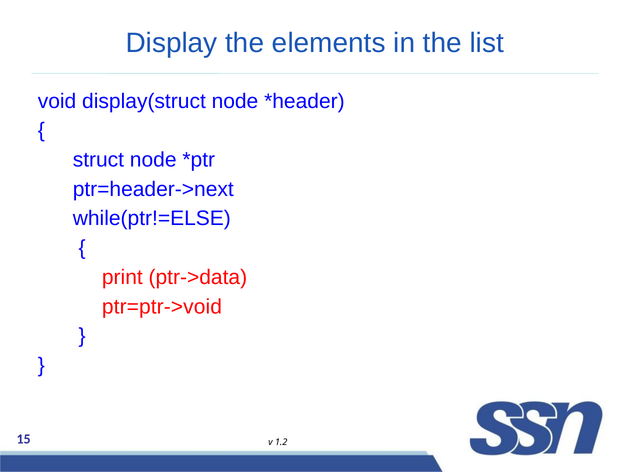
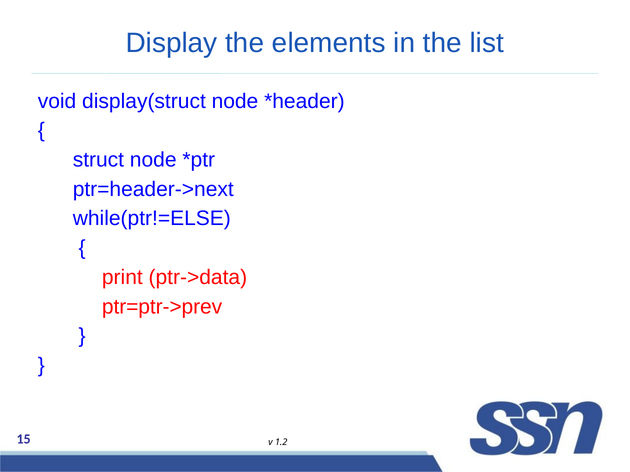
ptr=ptr->void: ptr=ptr->void -> ptr=ptr->prev (162, 307)
